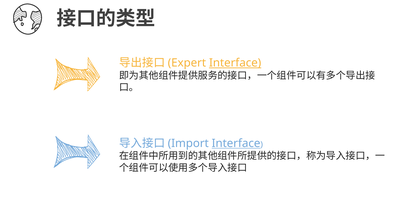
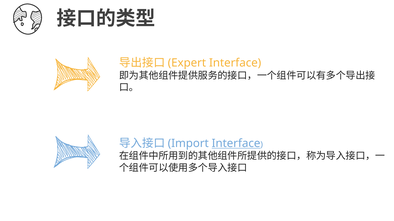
Interface underline: present -> none (235, 63)
